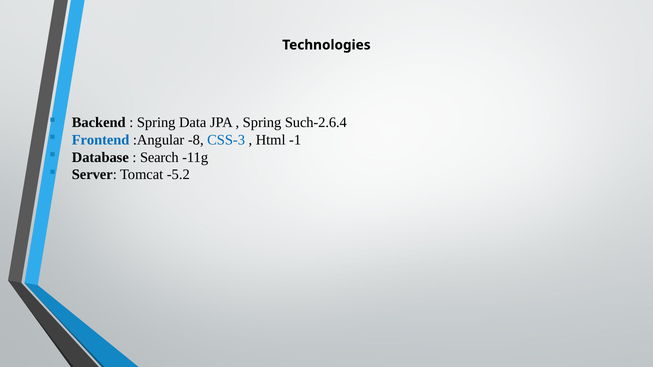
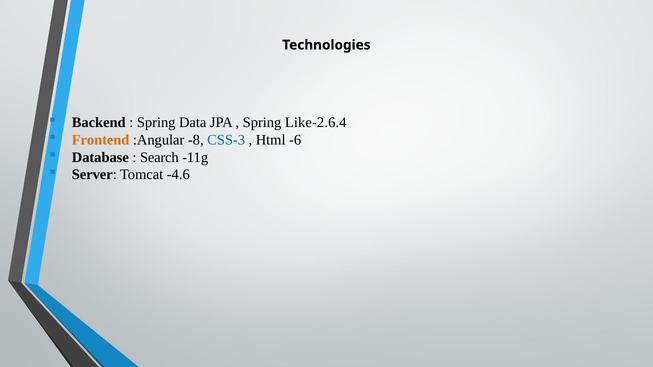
Such-2.6.4: Such-2.6.4 -> Like-2.6.4 (316, 123)
Frontend colour: blue -> orange (101, 140)
-1: -1 -> -6 (295, 140)
-5.2: -5.2 -> -4.6 (178, 175)
